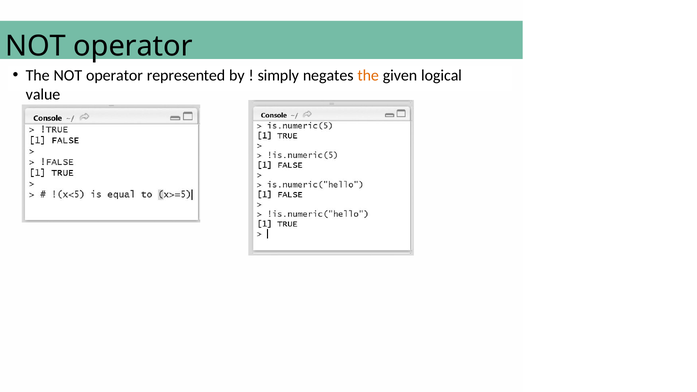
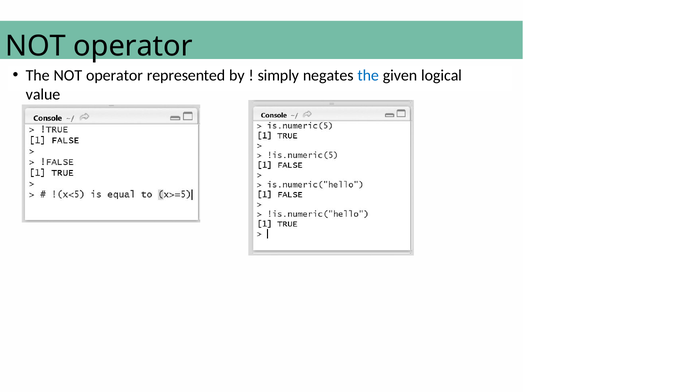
the colour: orange -> blue (368, 75)
